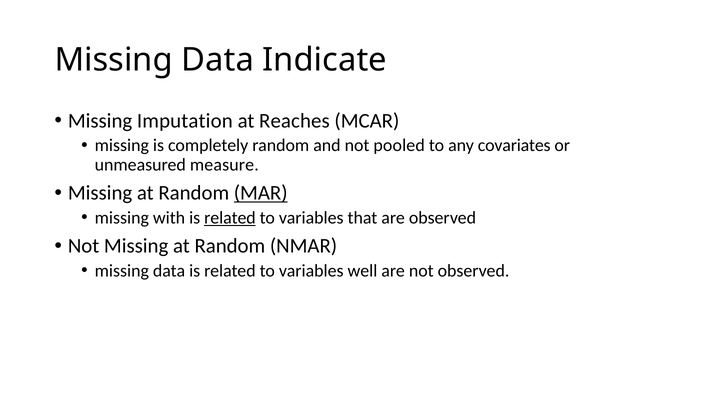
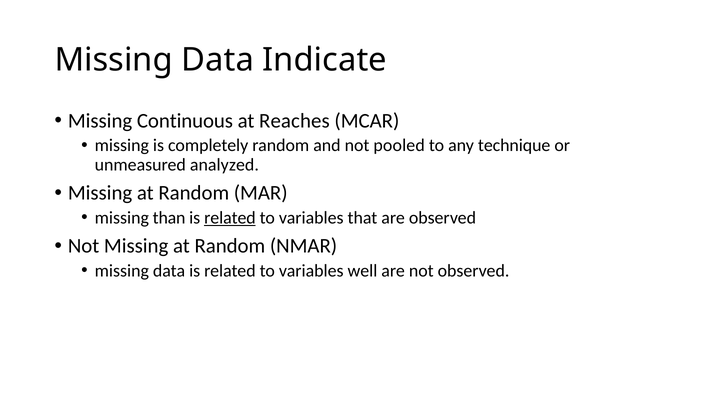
Imputation: Imputation -> Continuous (185, 121)
covariates: covariates -> technique (514, 146)
measure: measure -> analyzed (224, 165)
MAR underline: present -> none (261, 193)
with: with -> than (169, 218)
